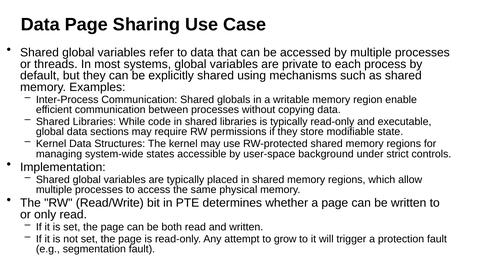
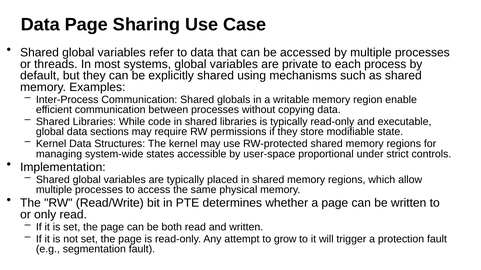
background: background -> proportional (326, 154)
